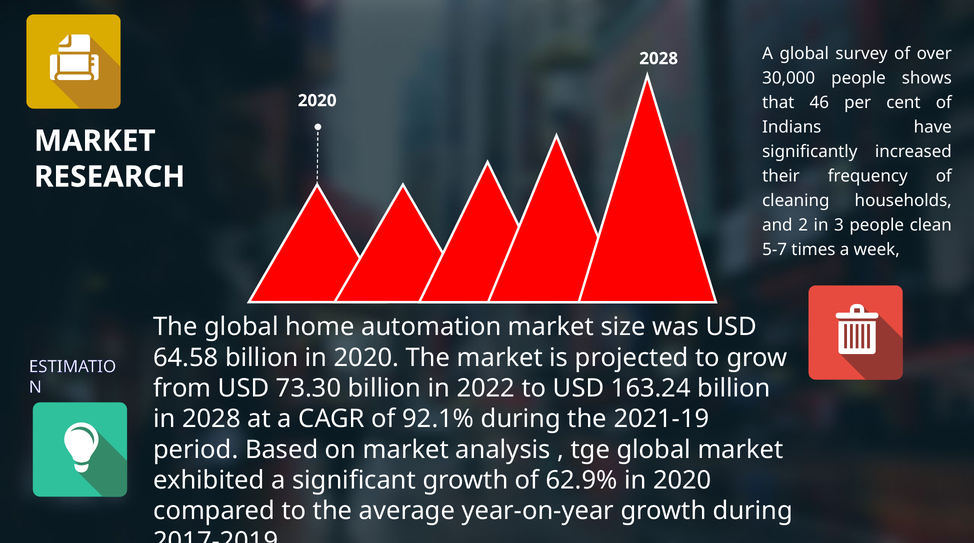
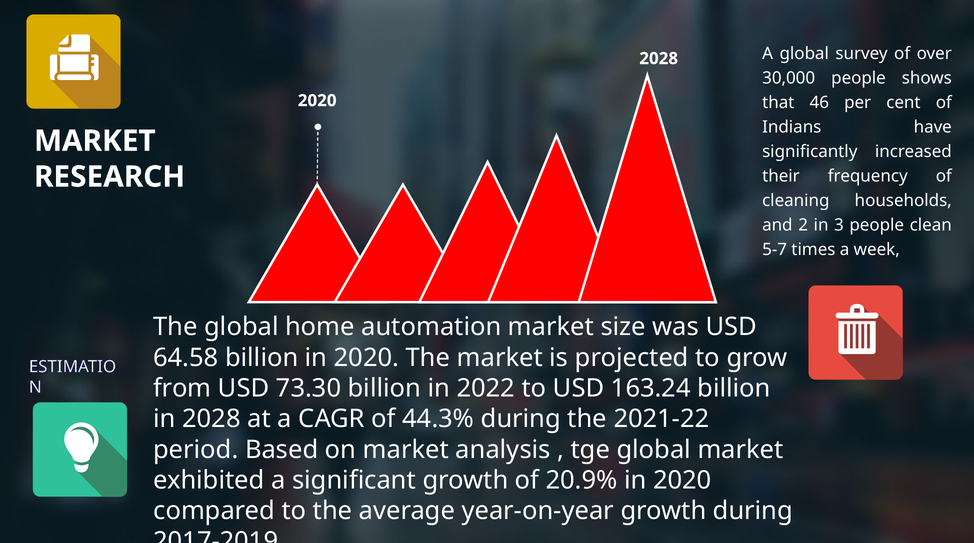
92.1%: 92.1% -> 44.3% (438, 419)
2021-19: 2021-19 -> 2021-22 (661, 419)
62.9%: 62.9% -> 20.9% (582, 480)
